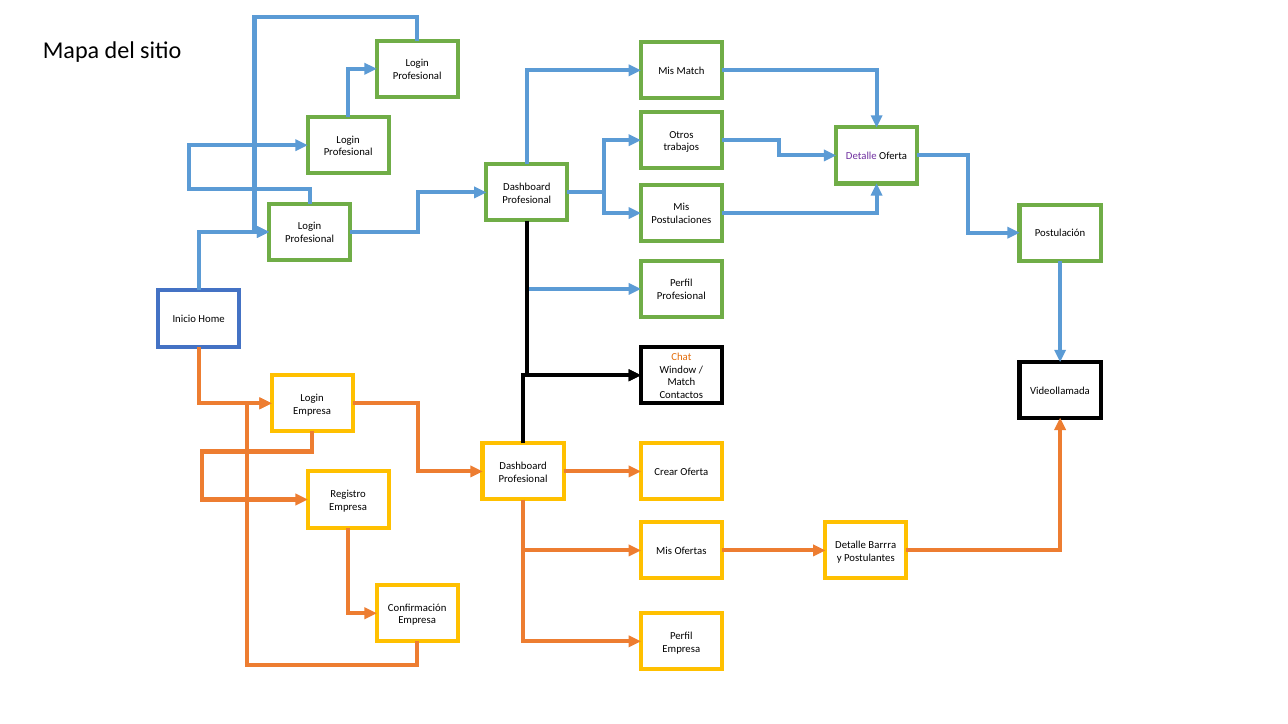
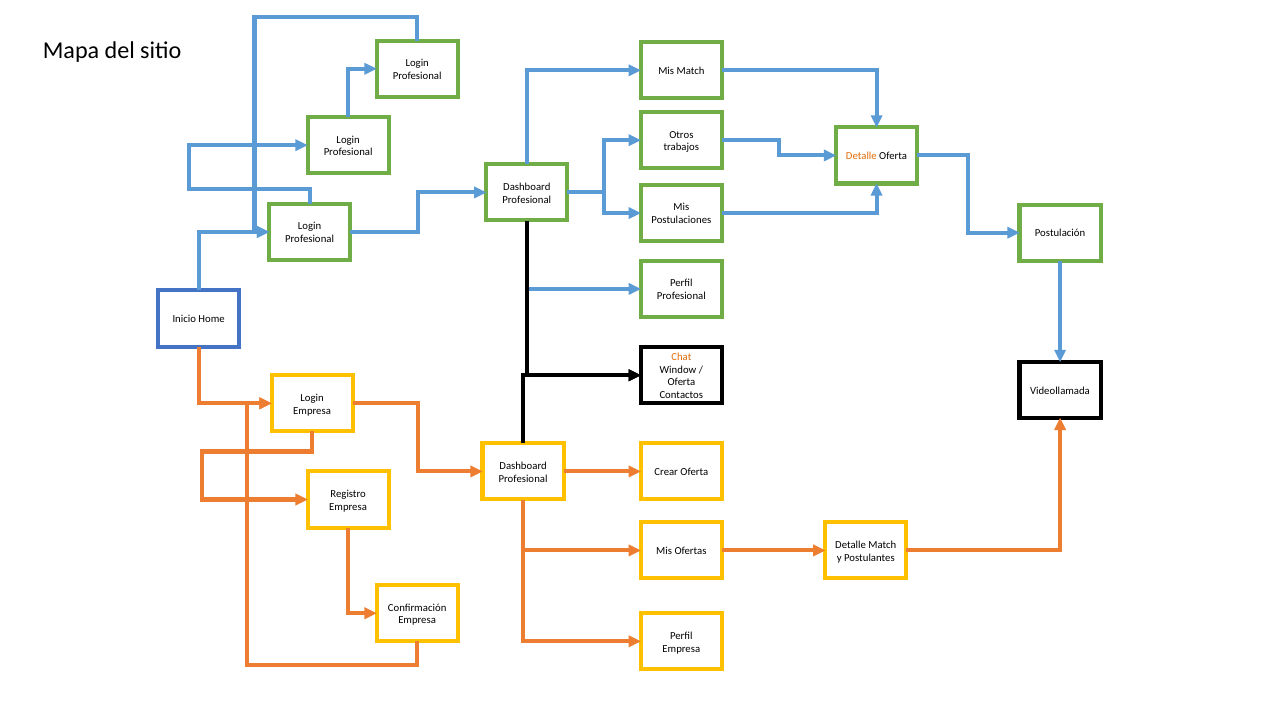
Detalle colour: purple -> orange (861, 156)
Match: Match -> Oferta (681, 383)
Detalle Barrra: Barrra -> Match (882, 545)
